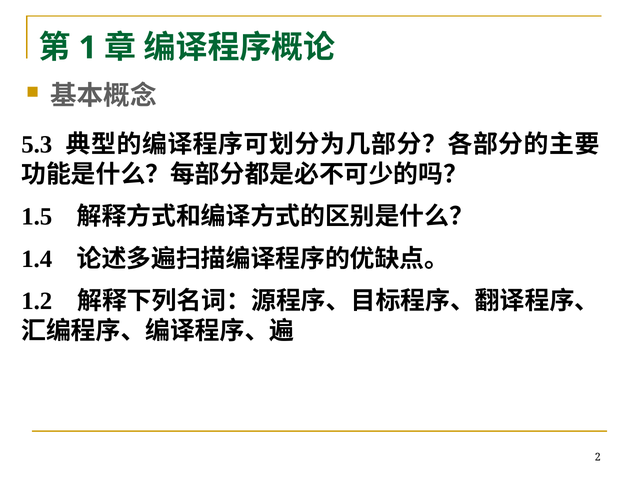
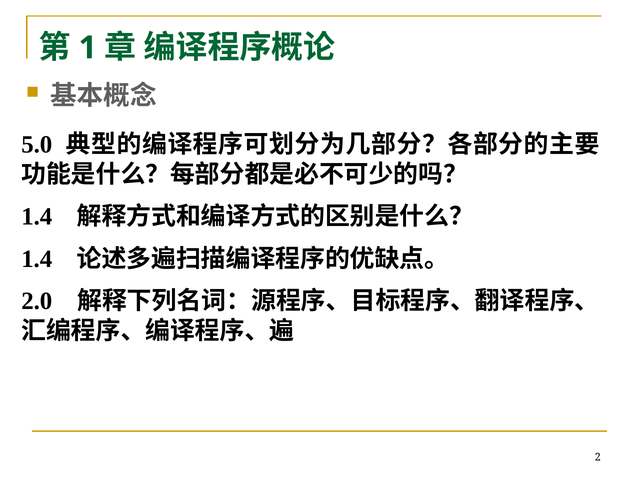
5.3: 5.3 -> 5.0 (37, 145)
1.5: 1.5 -> 1.4 (37, 217)
1.2: 1.2 -> 2.0 (37, 301)
